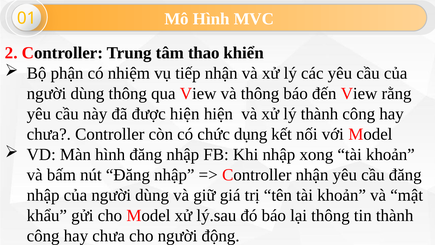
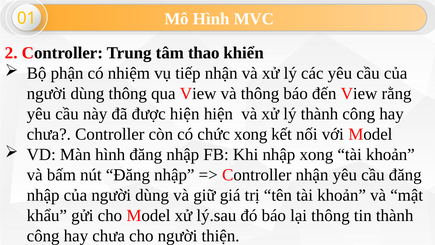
chức dụng: dụng -> xong (251, 134)
động: động -> thiện (221, 236)
